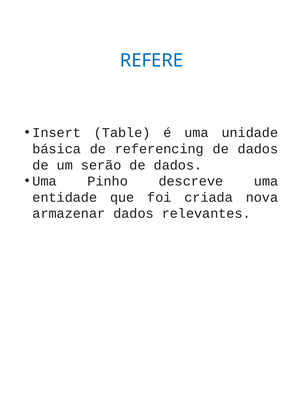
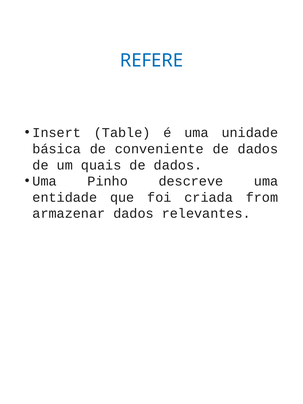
referencing: referencing -> conveniente (159, 149)
serão: serão -> quais (101, 165)
nova: nova -> from (262, 197)
